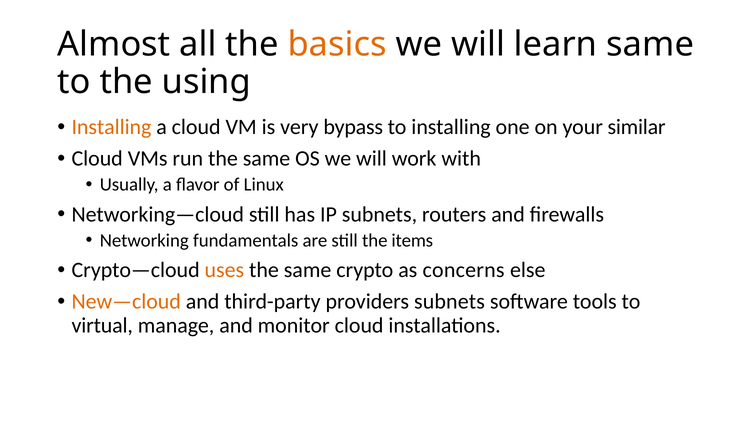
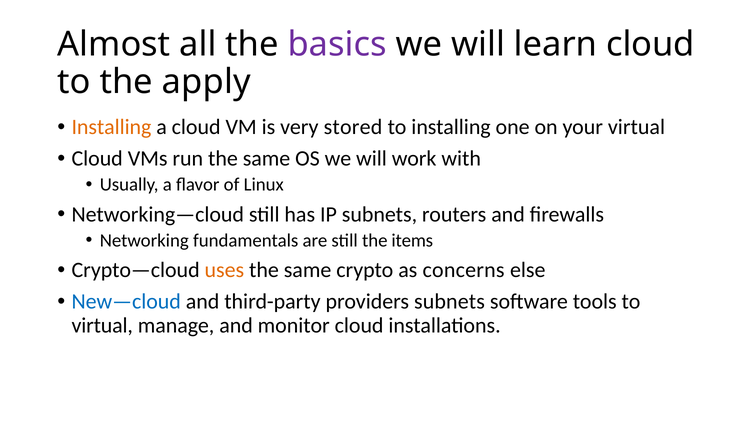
basics colour: orange -> purple (337, 45)
learn same: same -> cloud (650, 45)
using: using -> apply (206, 82)
bypass: bypass -> stored (353, 127)
your similar: similar -> virtual (636, 127)
New—cloud colour: orange -> blue (126, 302)
